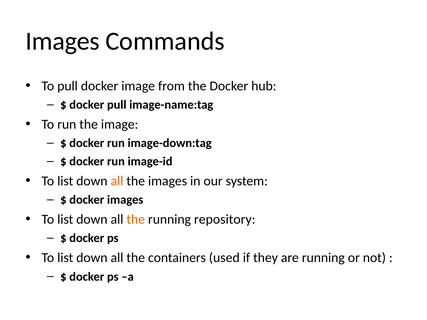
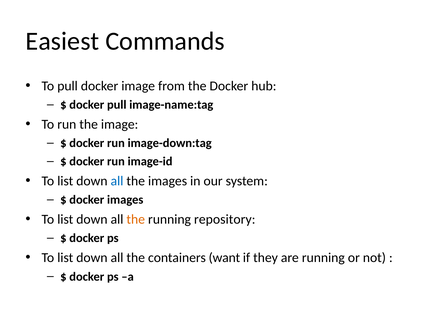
Images: Images -> Easiest (62, 41)
all colour: orange -> blue (117, 181)
used: used -> want (224, 258)
